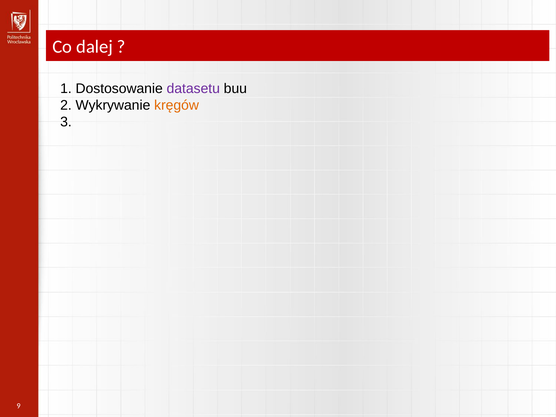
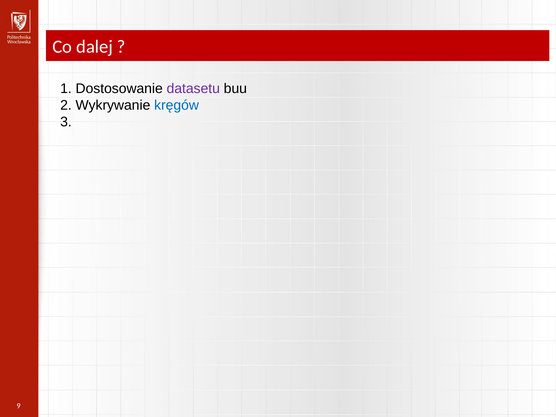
kręgów colour: orange -> blue (177, 105)
